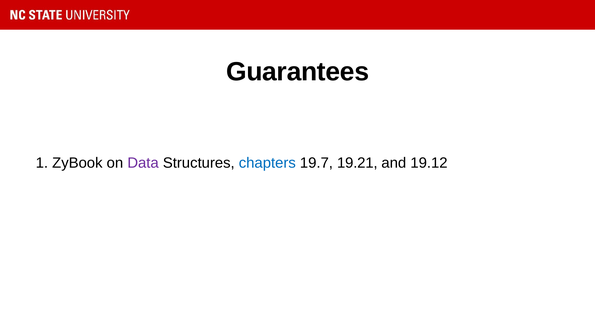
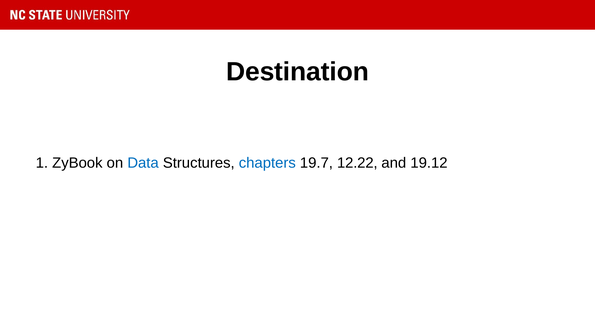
Guarantees: Guarantees -> Destination (298, 72)
Data colour: purple -> blue (143, 163)
19.21: 19.21 -> 12.22 (357, 163)
